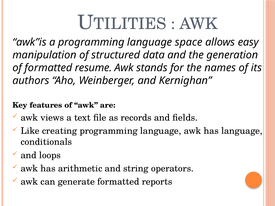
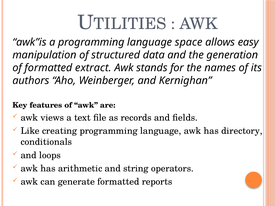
resume: resume -> extract (93, 68)
has language: language -> directory (242, 131)
